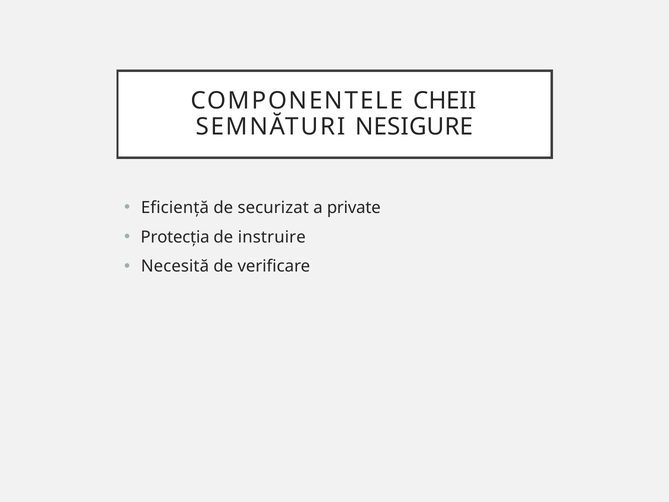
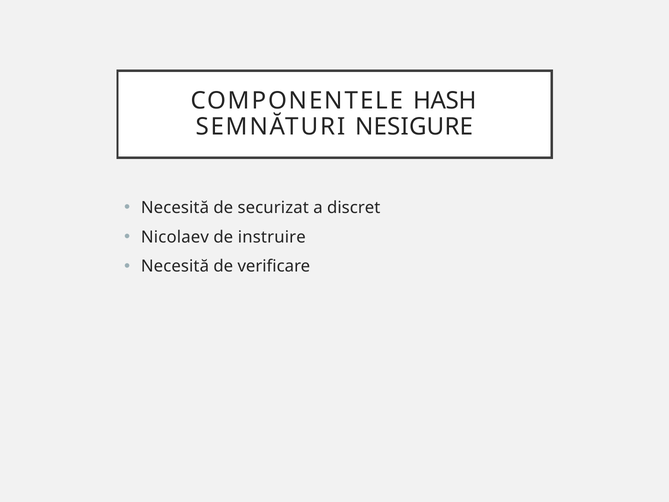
CHEII: CHEII -> HASH (445, 101)
Eficiență: Eficiență -> Necesită (175, 208)
private: private -> discret (354, 208)
Protecția: Protecția -> Nicolaev (175, 237)
